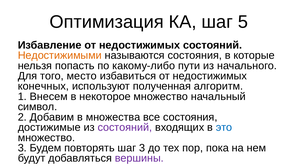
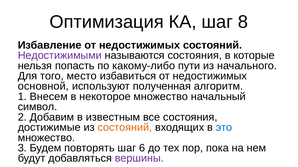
5: 5 -> 8 (243, 22)
Недостижимыми colour: orange -> purple (60, 56)
конечных: конечных -> основной (43, 87)
множества: множества -> известным (113, 118)
состояний colour: purple -> orange (125, 128)
шаг 3: 3 -> 6 (142, 149)
